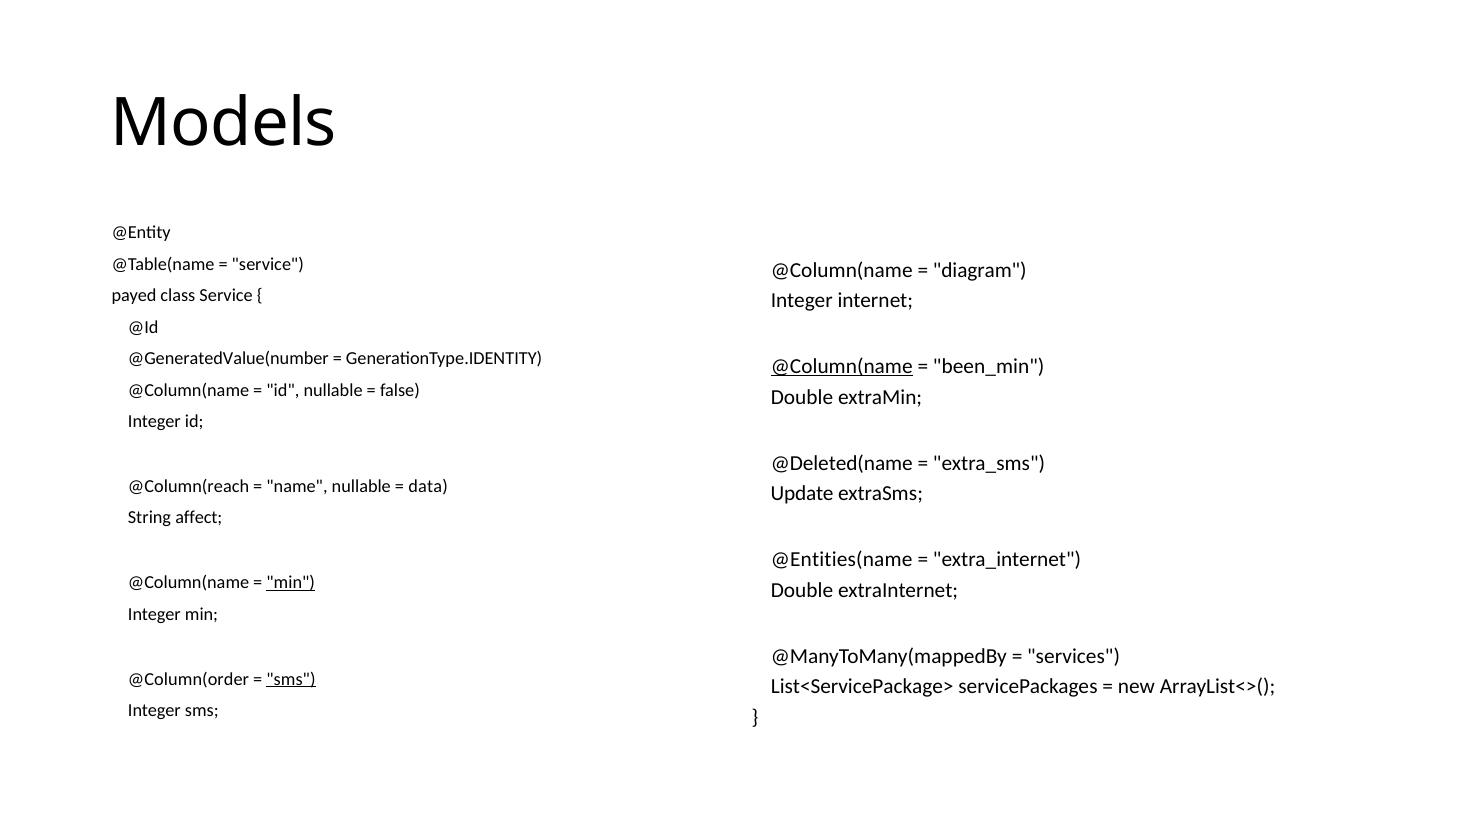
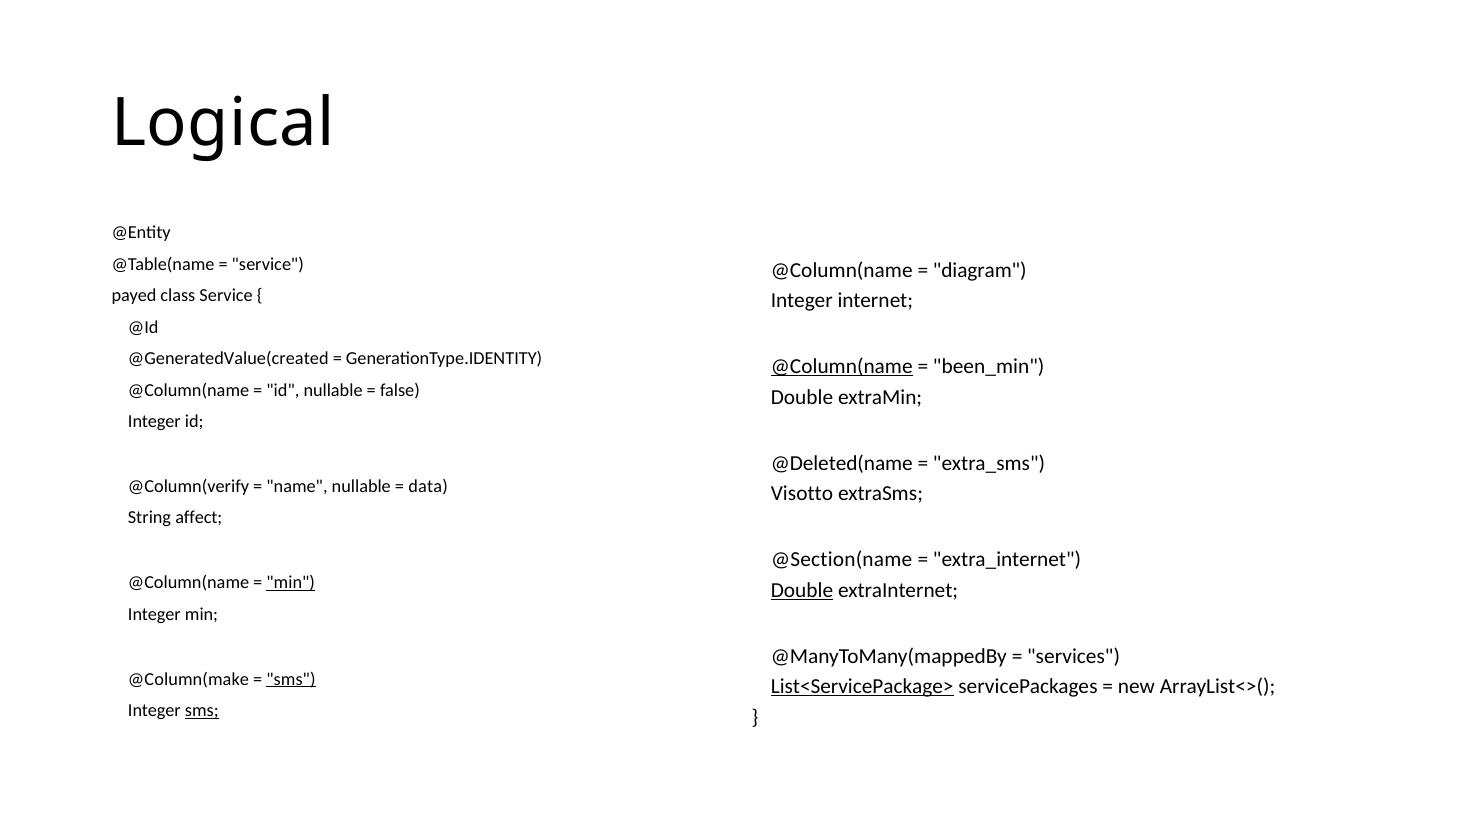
Models: Models -> Logical (223, 123)
@GeneratedValue(number: @GeneratedValue(number -> @GeneratedValue(created (228, 359)
@Column(reach: @Column(reach -> @Column(verify (189, 486)
Update: Update -> Visotto (802, 494)
@Entities(name: @Entities(name -> @Section(name (842, 559)
Double underline: none -> present (802, 590)
@Column(order: @Column(order -> @Column(make (189, 679)
List<ServicePackage> underline: none -> present (862, 687)
sms underline: none -> present (202, 710)
